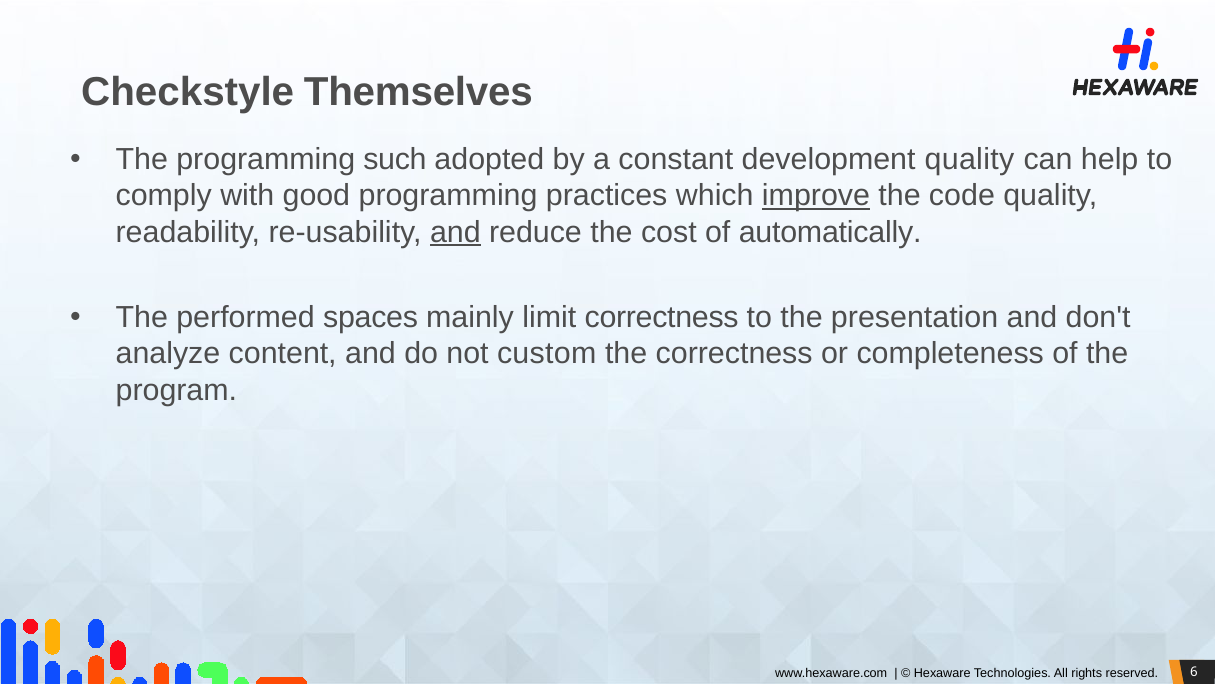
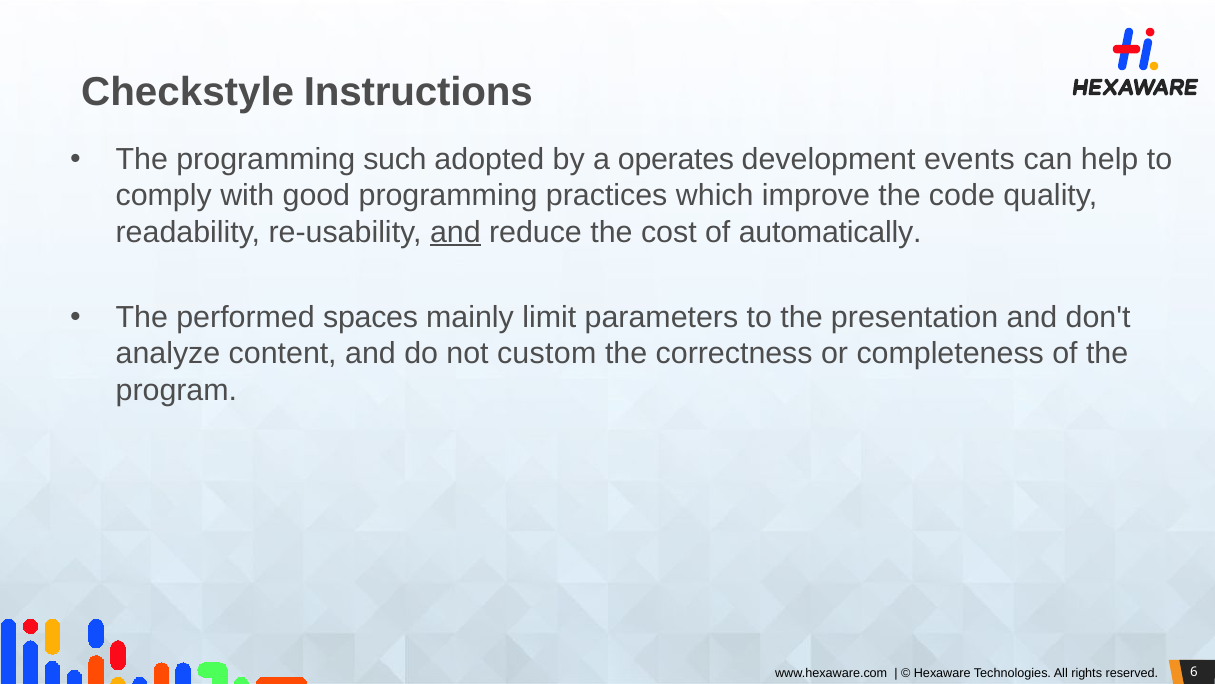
Themselves: Themselves -> Instructions (418, 92)
constant: constant -> operates (676, 159)
development quality: quality -> events (969, 159)
improve underline: present -> none (816, 196)
limit correctness: correctness -> parameters (661, 317)
